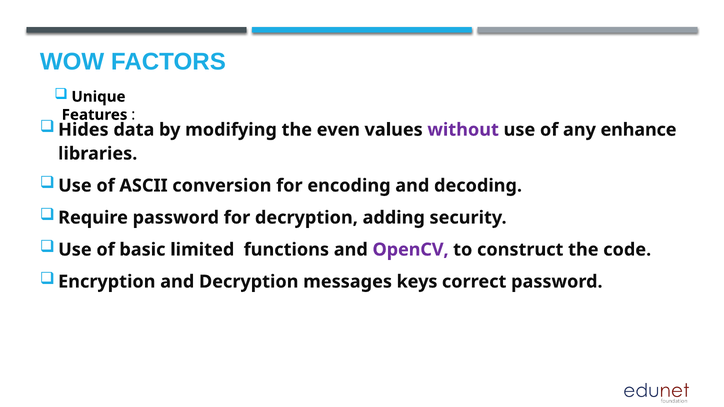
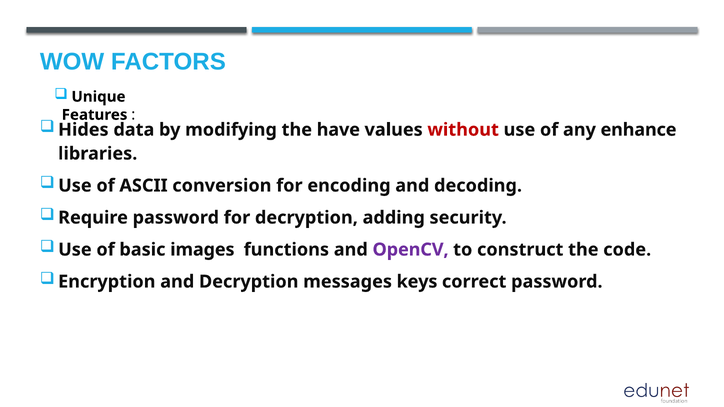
even: even -> have (338, 130)
without colour: purple -> red (463, 130)
limited: limited -> images (202, 250)
